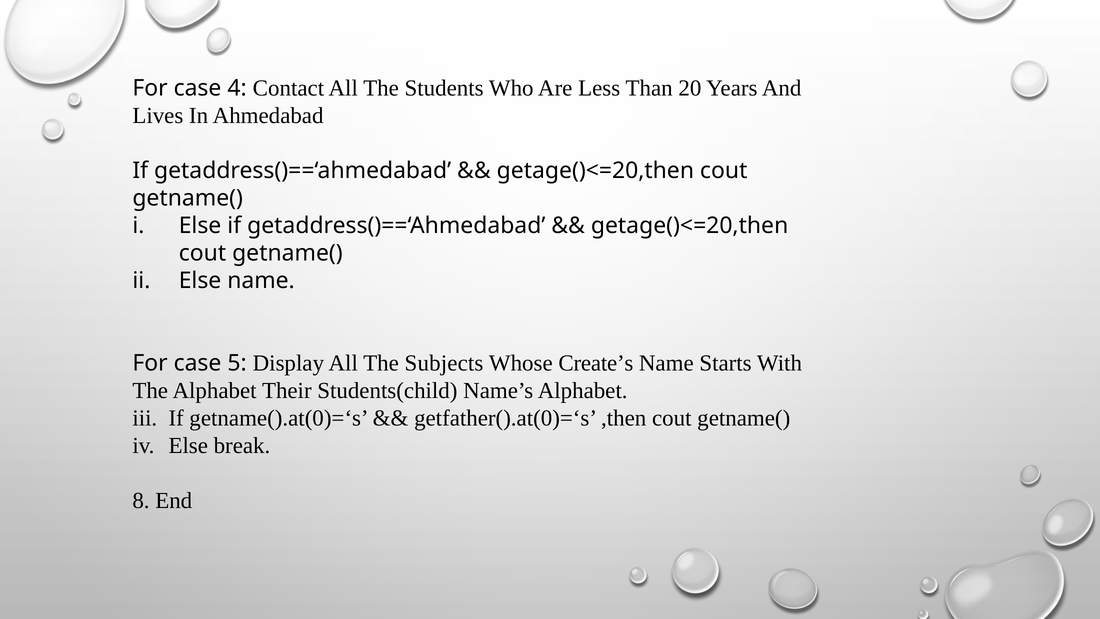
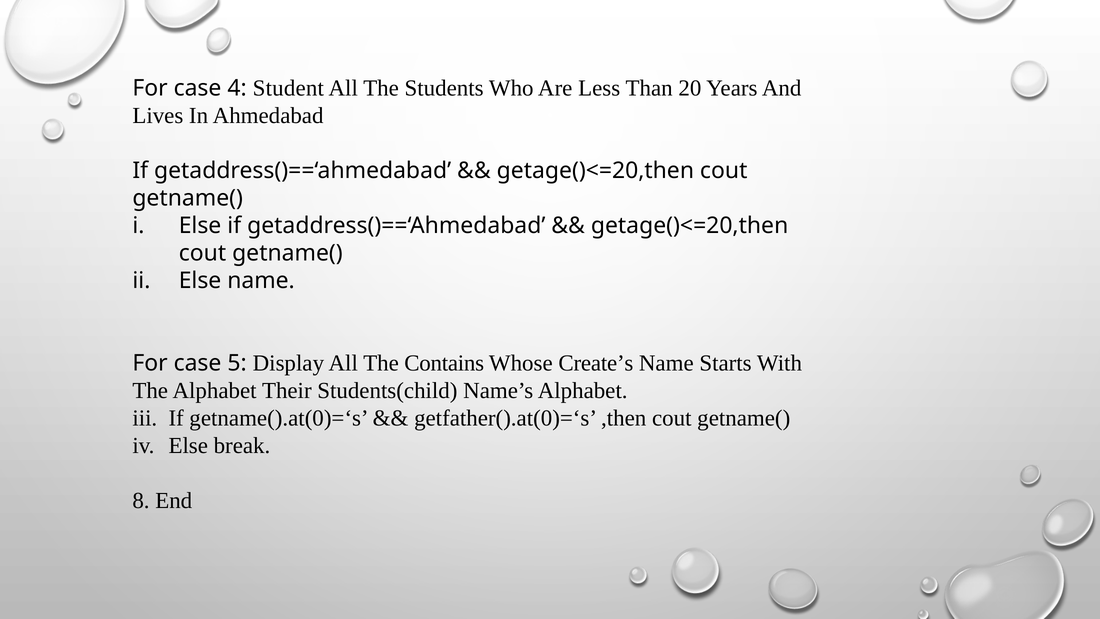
Contact: Contact -> Student (288, 88)
Subjects: Subjects -> Contains (444, 363)
